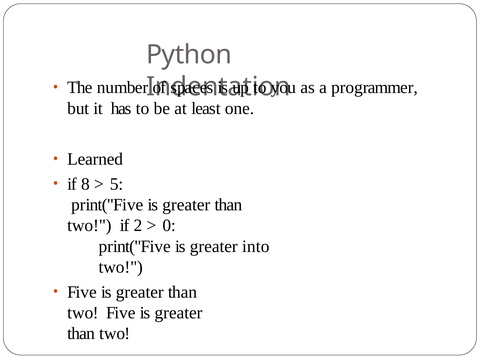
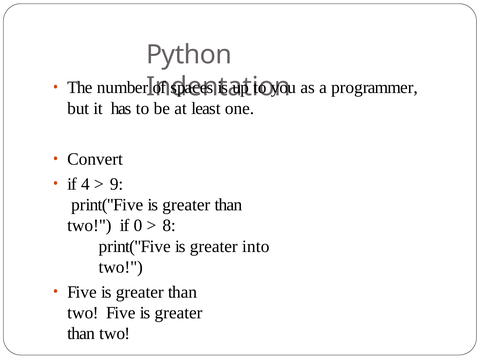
Learned: Learned -> Convert (95, 159)
8: 8 -> 4 (85, 184)
5: 5 -> 9 (117, 184)
2: 2 -> 0 (138, 226)
0: 0 -> 8 (169, 226)
